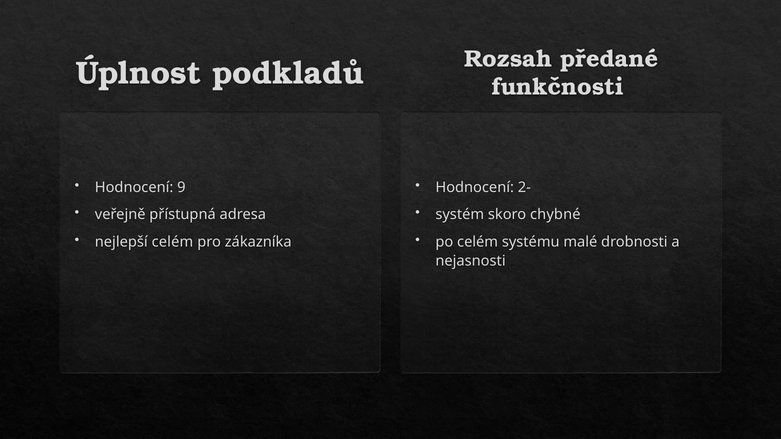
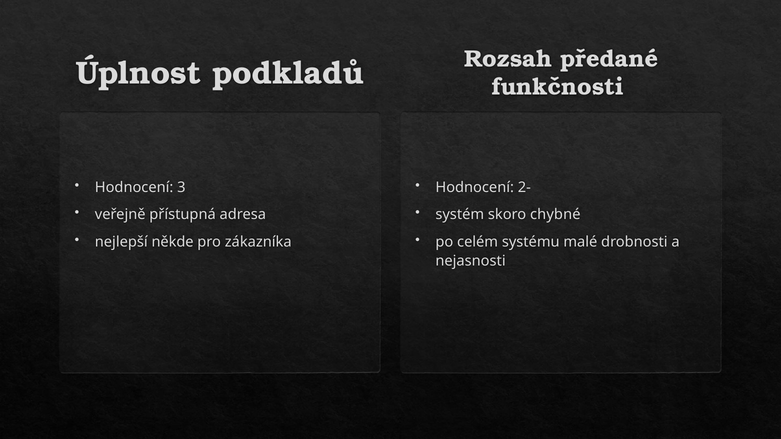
9: 9 -> 3 (181, 188)
nejlepší celém: celém -> někde (173, 242)
